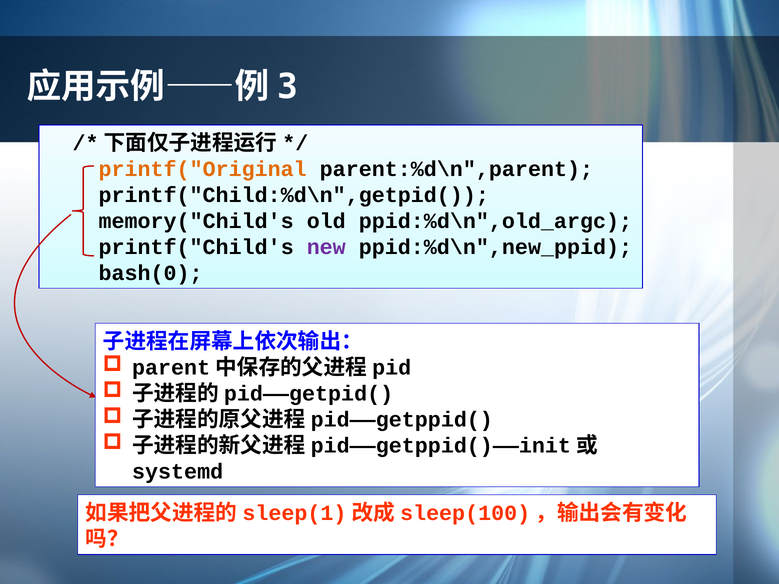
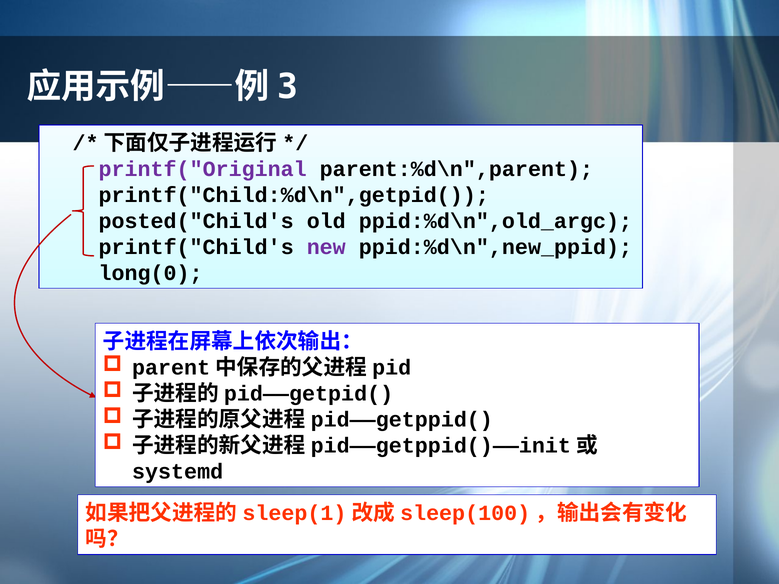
printf("Original colour: orange -> purple (203, 169)
memory("Child's: memory("Child's -> posted("Child's (196, 221)
bash(0: bash(0 -> long(0 (151, 273)
